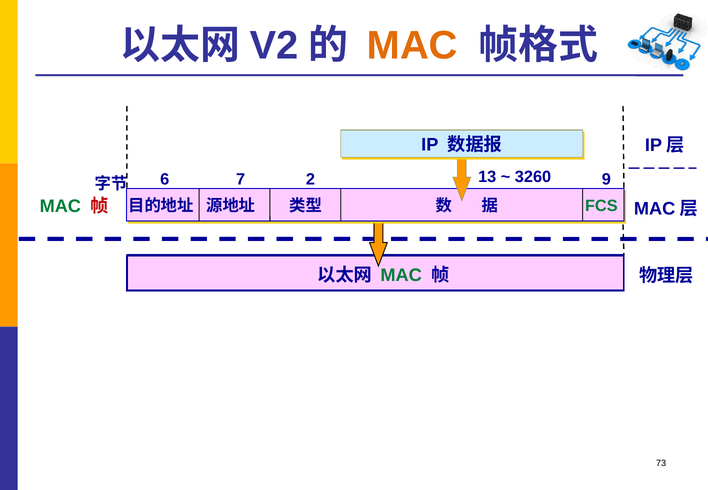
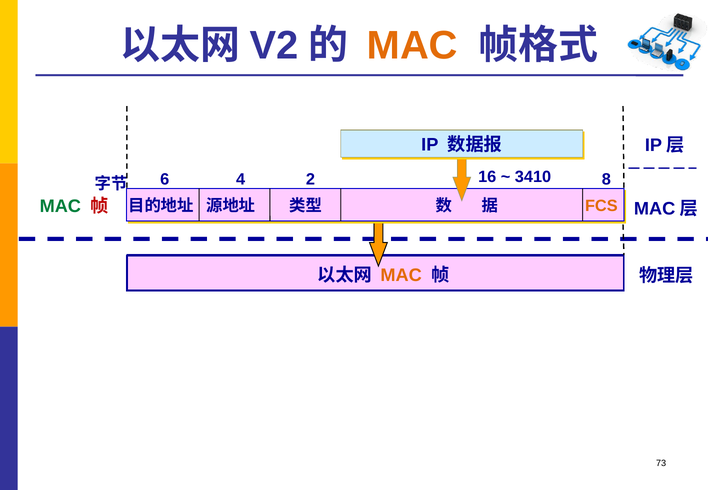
7: 7 -> 4 (241, 179)
9: 9 -> 8 (606, 179)
13: 13 -> 16 (487, 177)
3260: 3260 -> 3410 (533, 177)
FCS colour: green -> orange (601, 206)
MAC colour: green -> orange (401, 275)
